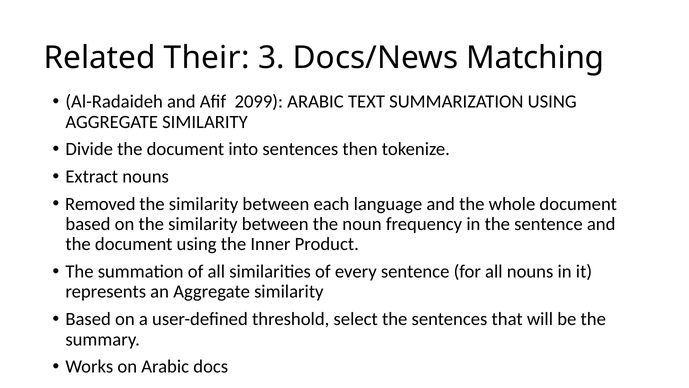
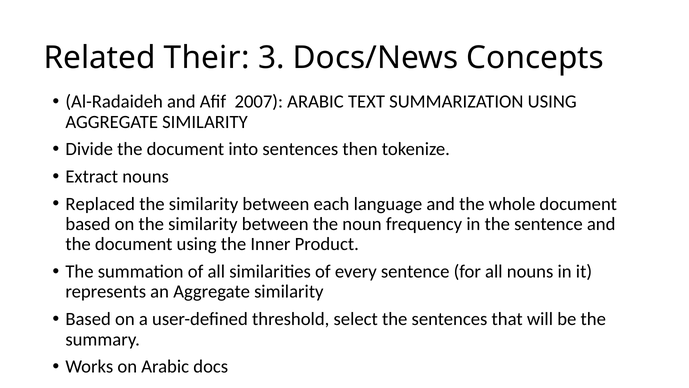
Matching: Matching -> Concepts (535, 58)
2099: 2099 -> 2007 (259, 102)
Removed: Removed -> Replaced (100, 204)
